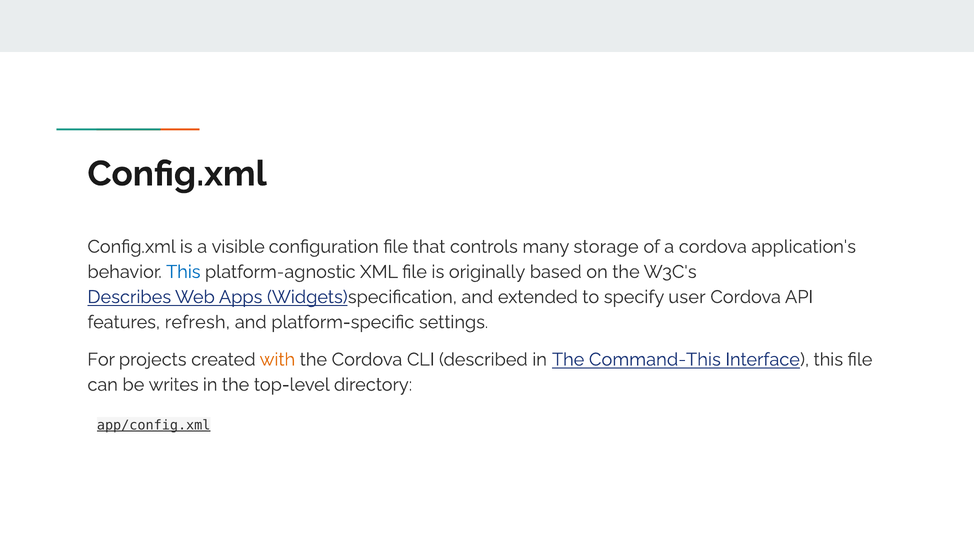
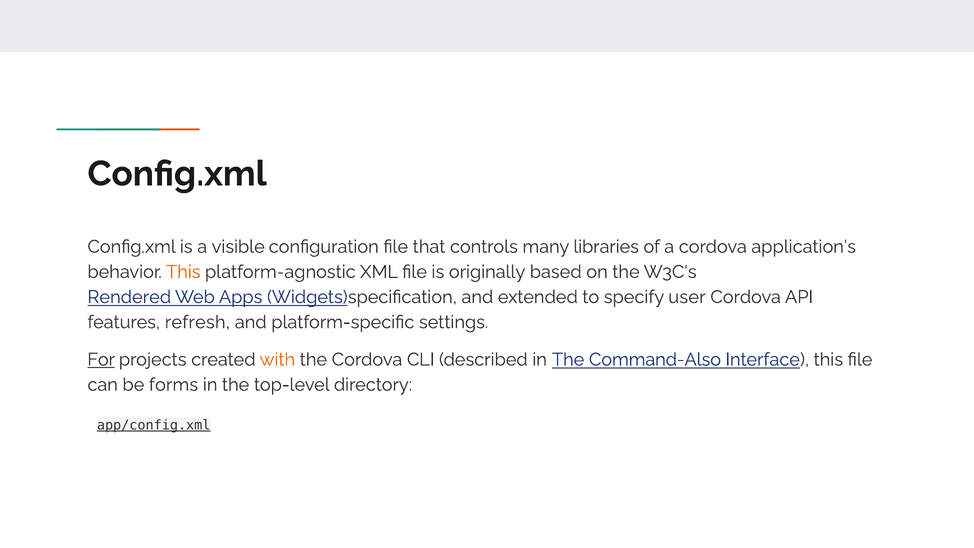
storage: storage -> libraries (606, 247)
This colour: blue -> orange (183, 272)
Describes: Describes -> Rendered (129, 297)
For underline: none -> present (101, 359)
Command-This: Command-This -> Command-Also (655, 359)
writes: writes -> forms (174, 385)
